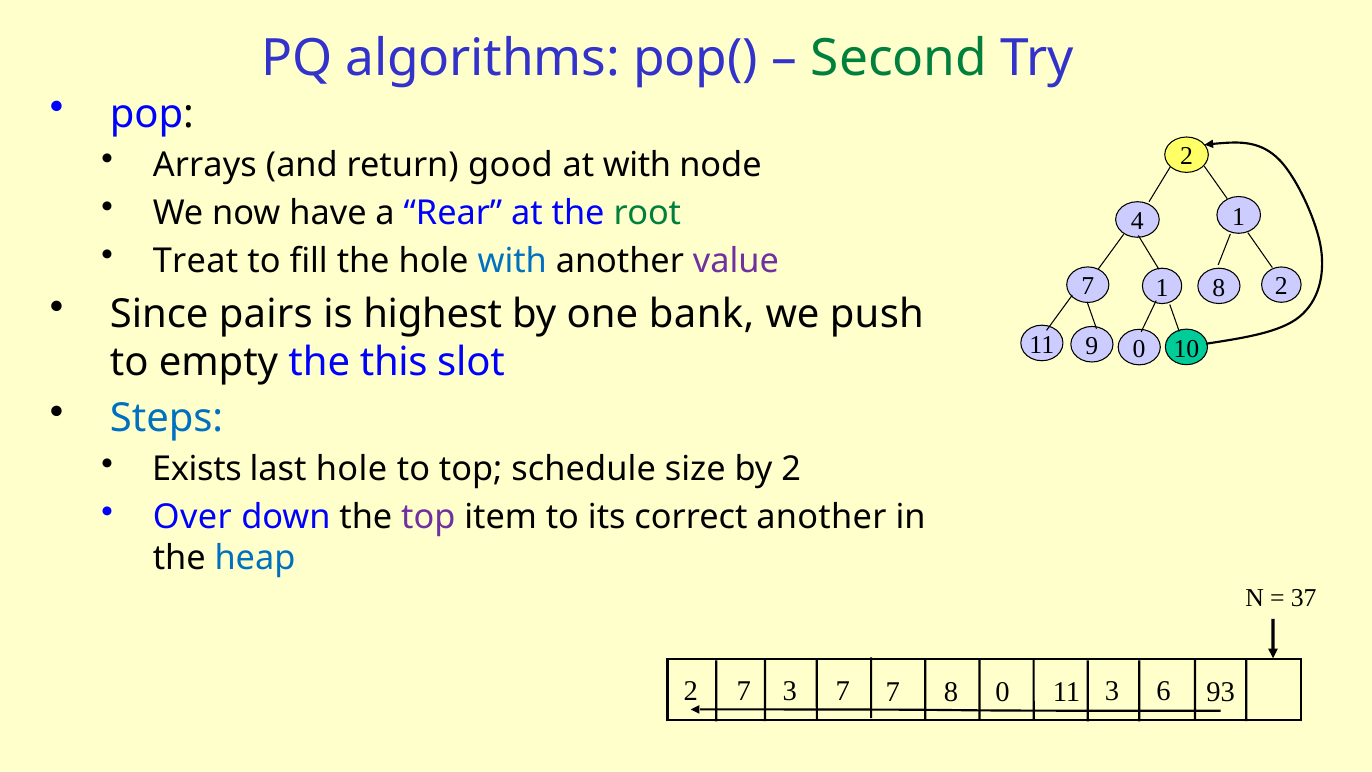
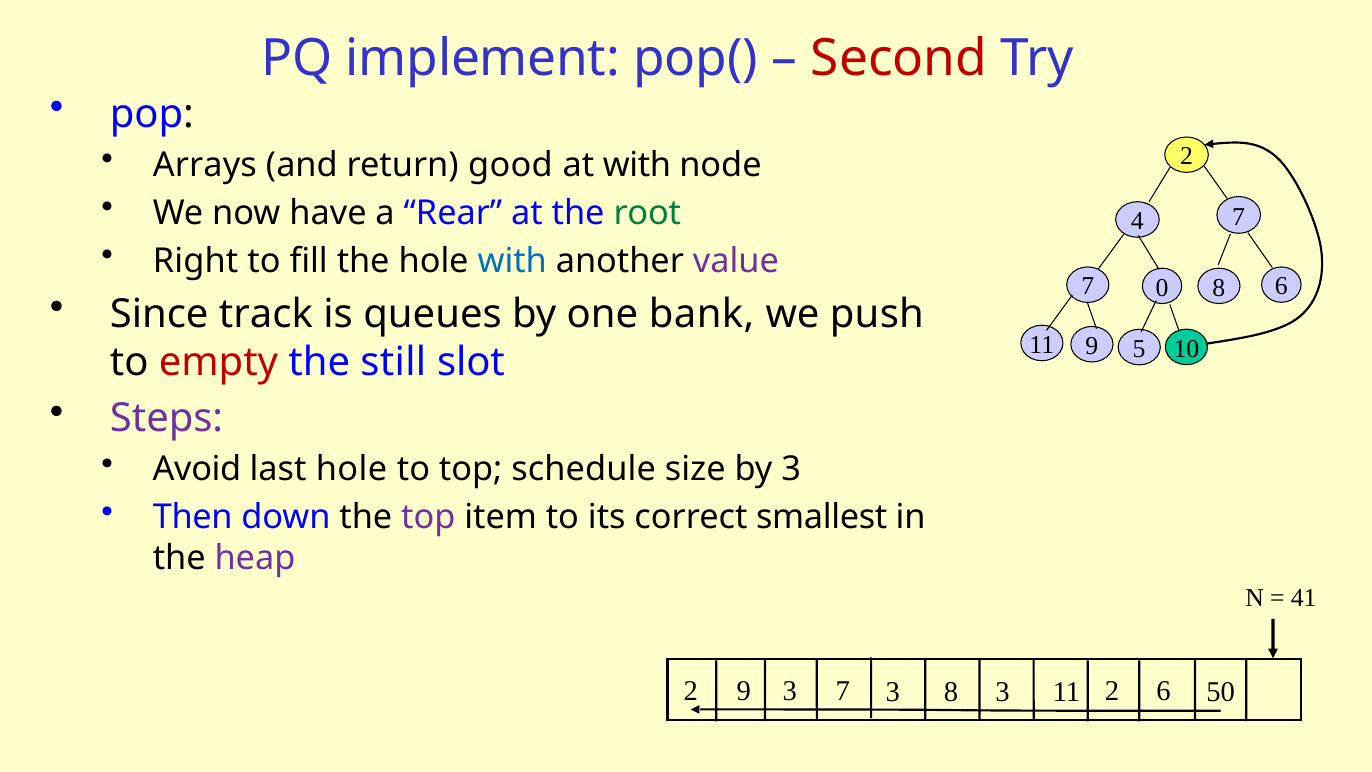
algorithms: algorithms -> implement (483, 59)
Second colour: green -> red (899, 59)
4 1: 1 -> 7 (1239, 217)
Treat: Treat -> Right (196, 261)
7 1: 1 -> 0 (1162, 288)
8 2: 2 -> 6 (1281, 286)
pairs: pairs -> track (266, 314)
highest: highest -> queues (433, 314)
9 0: 0 -> 5 (1139, 349)
empty colour: black -> red (218, 362)
this: this -> still (393, 362)
Steps colour: blue -> purple (167, 418)
Exists: Exists -> Avoid (197, 469)
by 2: 2 -> 3 (791, 469)
Over: Over -> Then (193, 517)
correct another: another -> smallest (822, 517)
heap colour: blue -> purple (255, 558)
37: 37 -> 41 (1304, 598)
2 7: 7 -> 9 (744, 691)
7 7: 7 -> 3 (893, 692)
8 0: 0 -> 3 (1003, 692)
11 3: 3 -> 2 (1112, 691)
93: 93 -> 50 (1221, 692)
